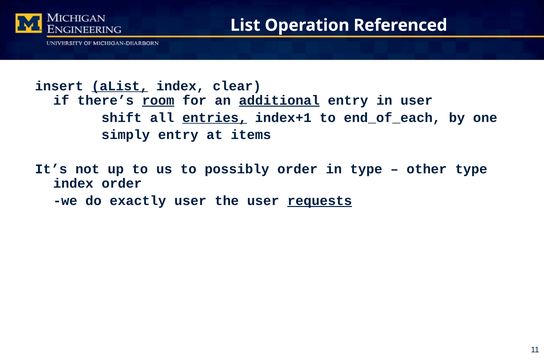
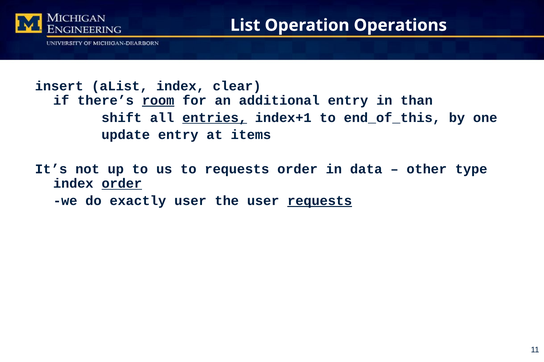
Referenced: Referenced -> Operations (400, 25)
aList underline: present -> none (120, 86)
additional underline: present -> none (279, 101)
in user: user -> than (417, 101)
end_of_each: end_of_each -> end_of_this (392, 118)
simply: simply -> update (126, 135)
to possibly: possibly -> requests (237, 169)
in type: type -> data (366, 169)
order underline: none -> present (122, 184)
